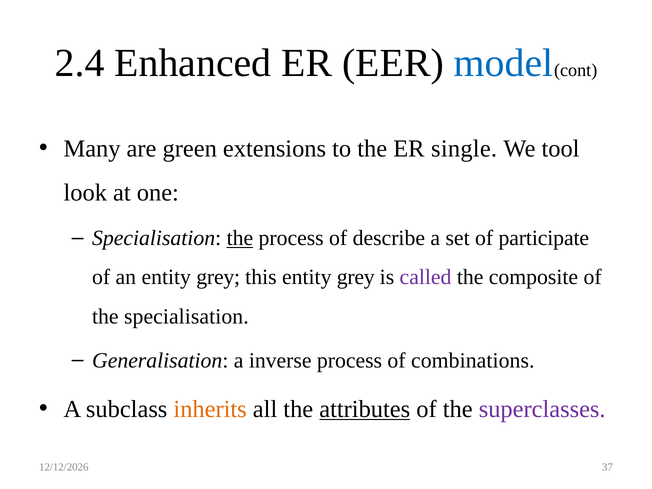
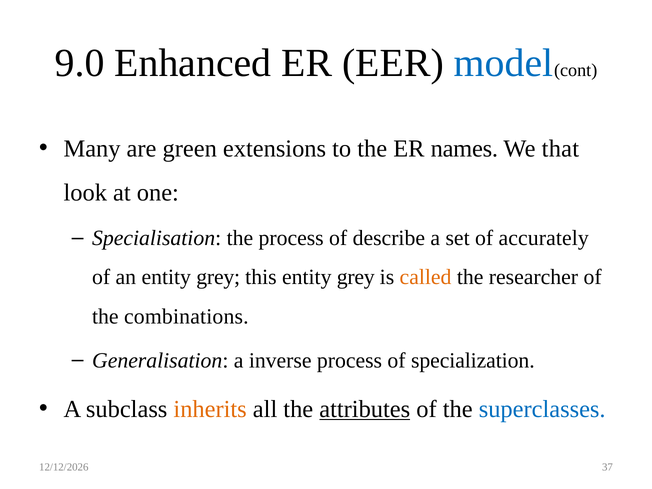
2.4: 2.4 -> 9.0 (80, 63)
single: single -> names (464, 148)
tool: tool -> that (560, 148)
the underline: present -> none (240, 238)
participate: participate -> accurately (544, 238)
called colour: purple -> orange (426, 277)
composite: composite -> researcher (533, 277)
the specialisation: specialisation -> combinations (186, 316)
combinations: combinations -> specialization (473, 361)
superclasses colour: purple -> blue (542, 409)
